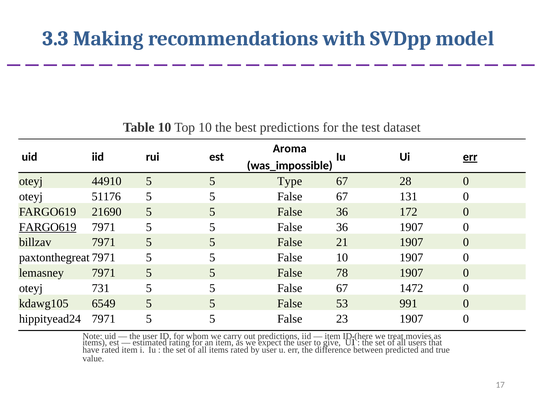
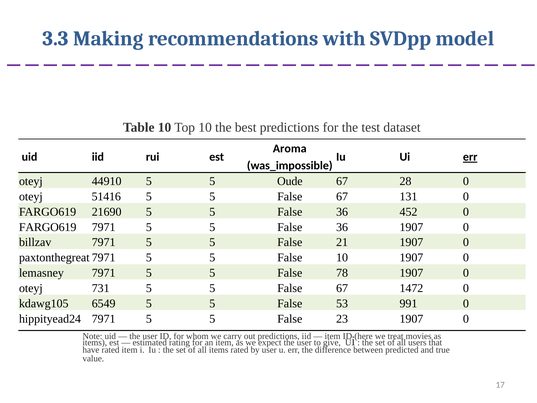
Type: Type -> Oude (290, 181)
51176: 51176 -> 51416 (106, 196)
172: 172 -> 452 (408, 212)
FARGO619 underline: present -> none (48, 227)
